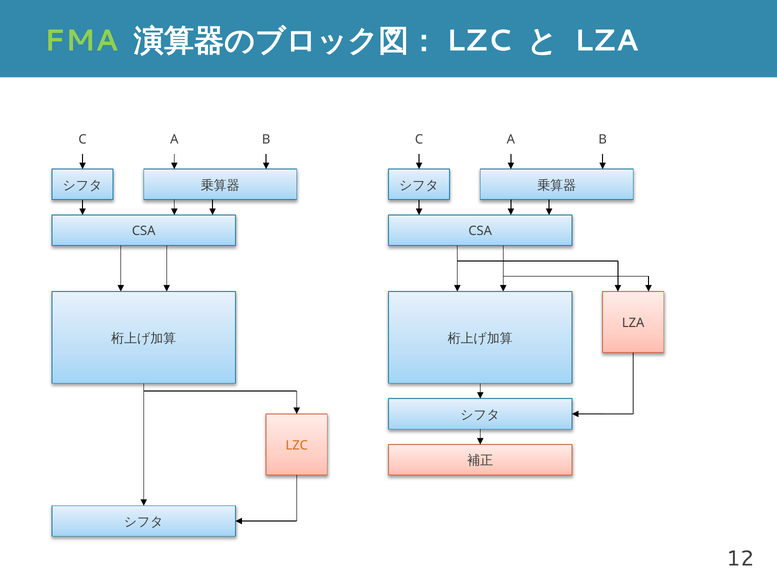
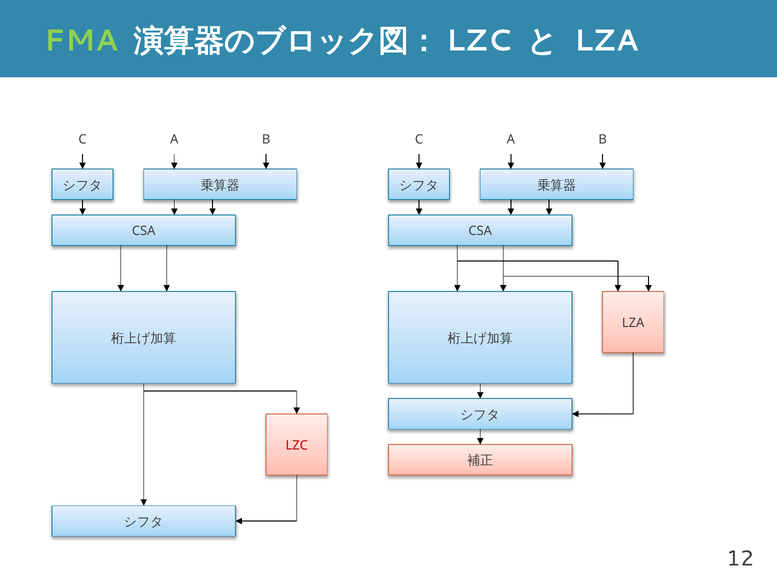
LZC colour: orange -> red (297, 445)
